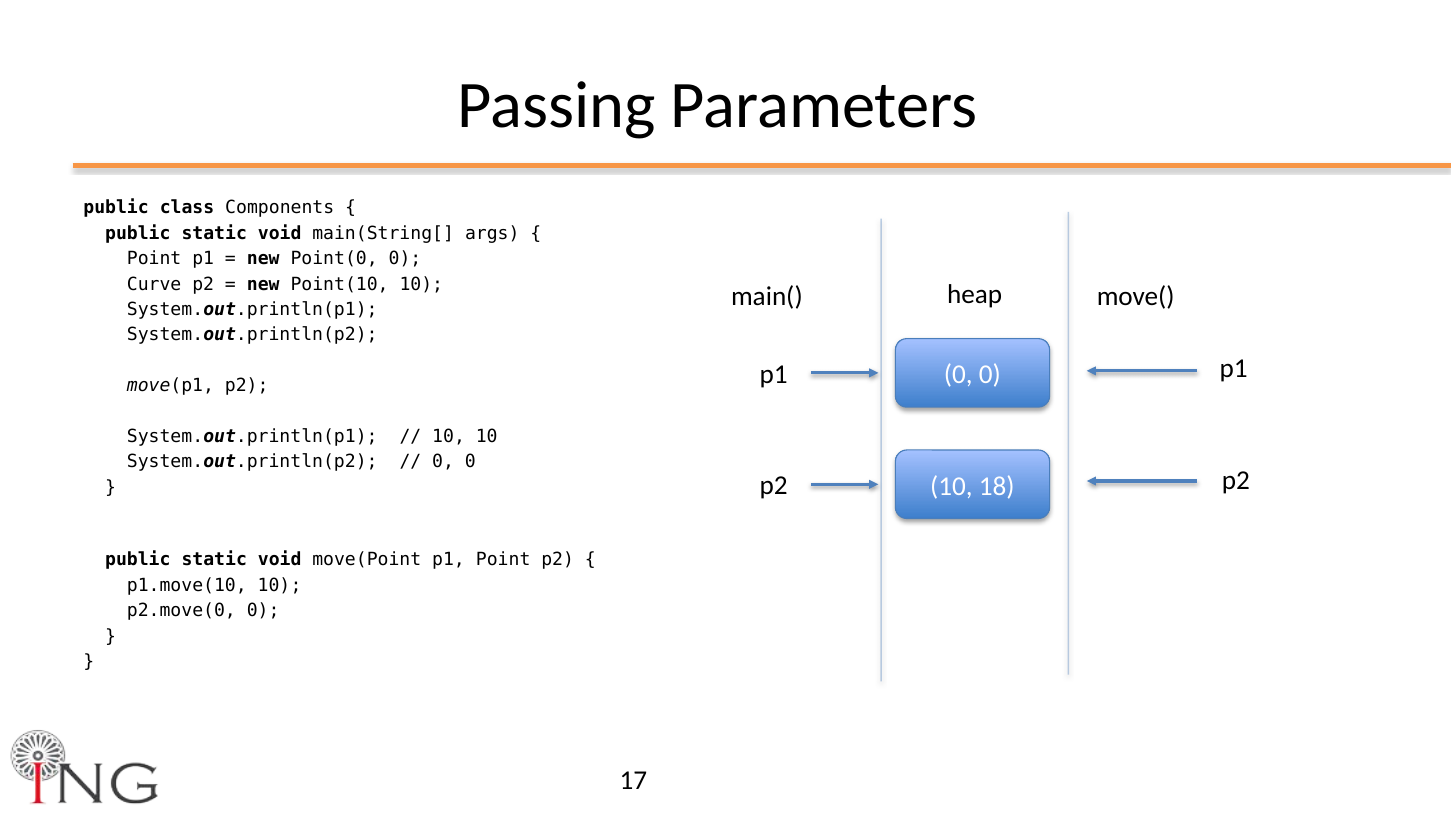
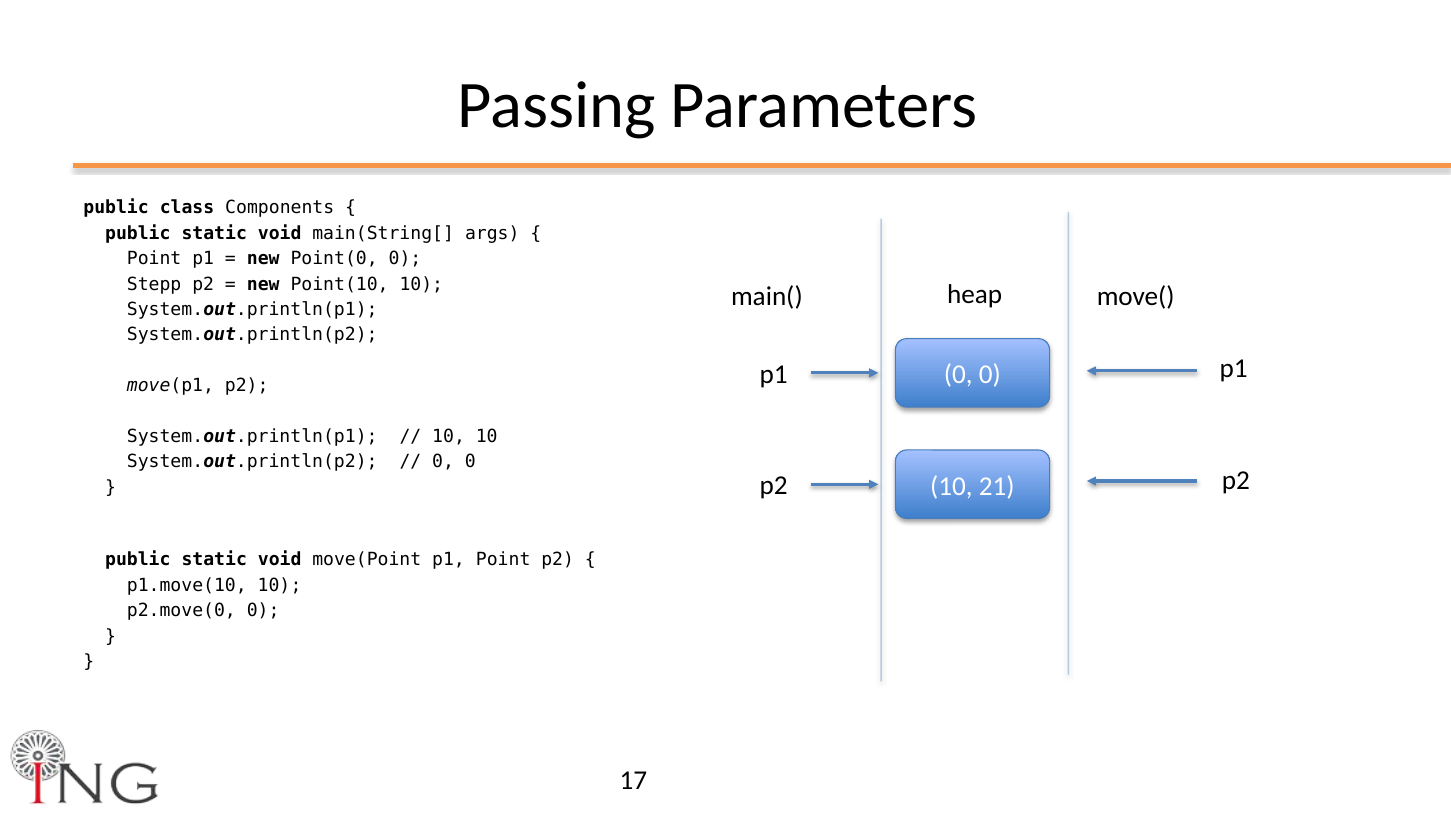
Curve: Curve -> Stepp (154, 284)
18: 18 -> 21 (997, 486)
